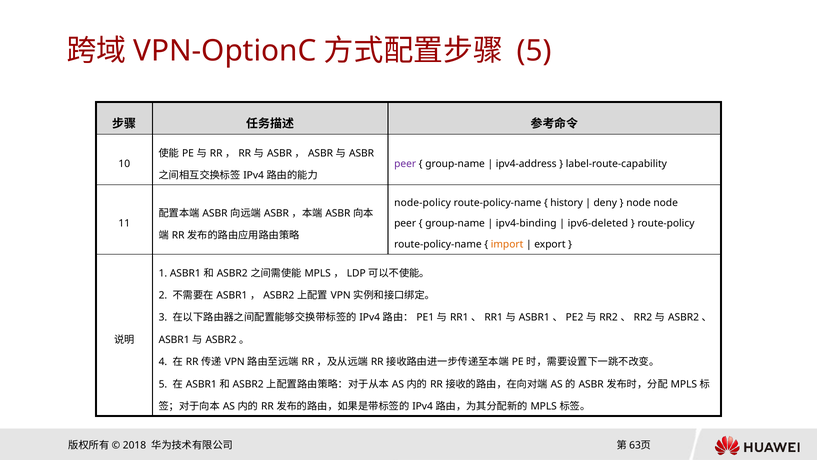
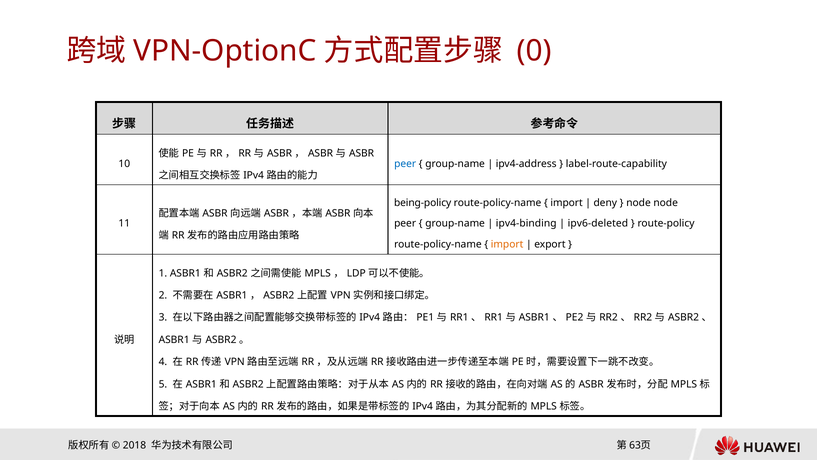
5: 5 -> 0 (534, 51)
peer colour: purple -> blue (405, 163)
node-policy: node-policy -> being-policy (423, 203)
history: history -> import (567, 203)
